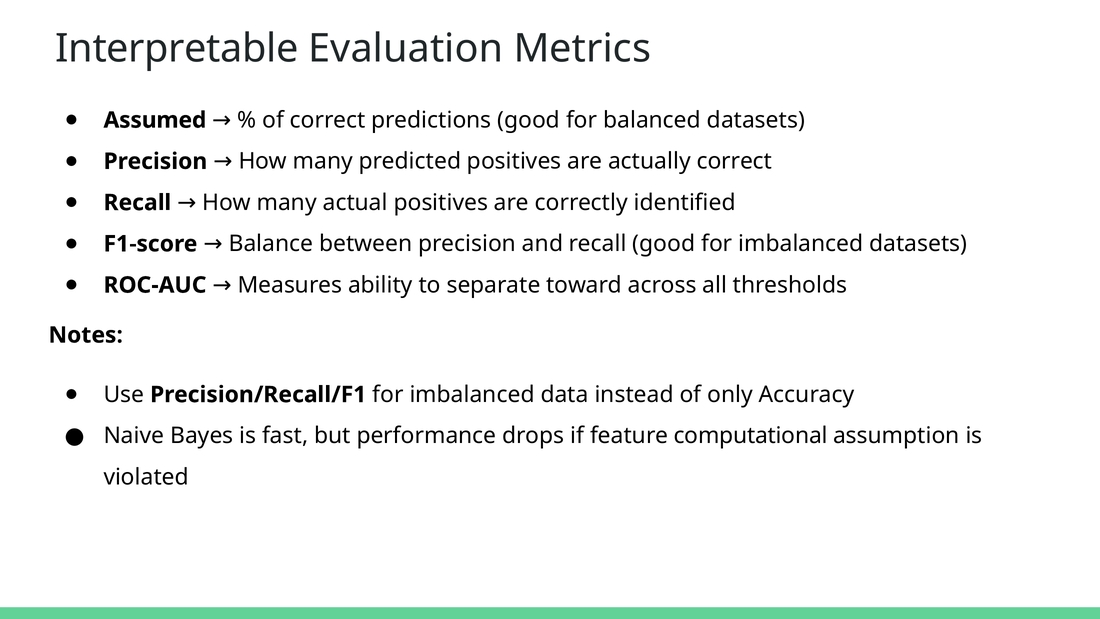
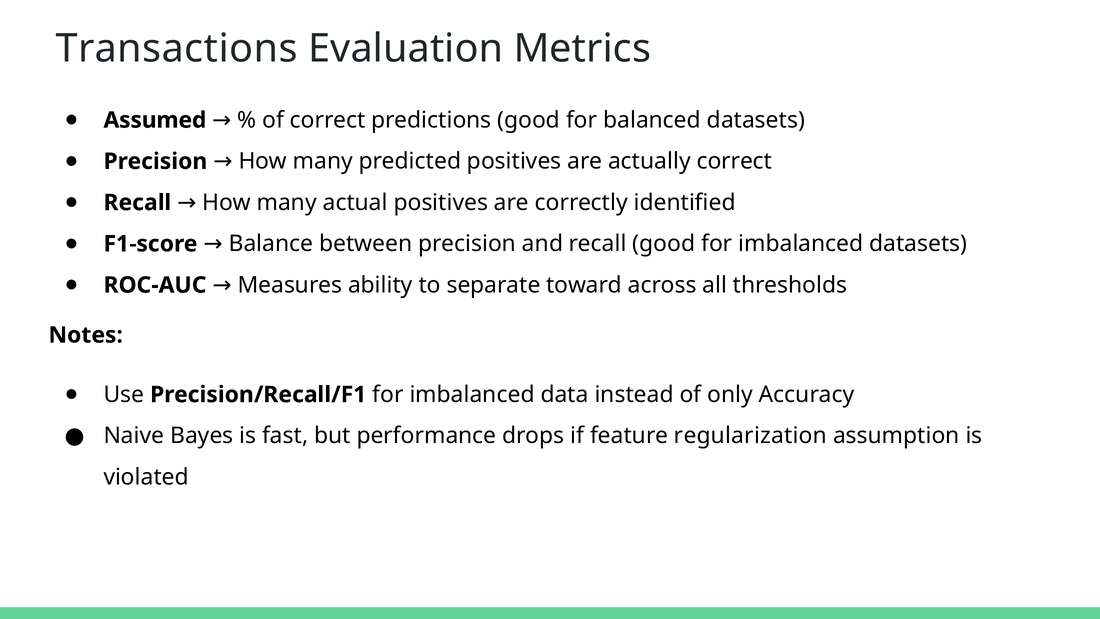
Interpretable: Interpretable -> Transactions (177, 49)
computational: computational -> regularization (750, 436)
